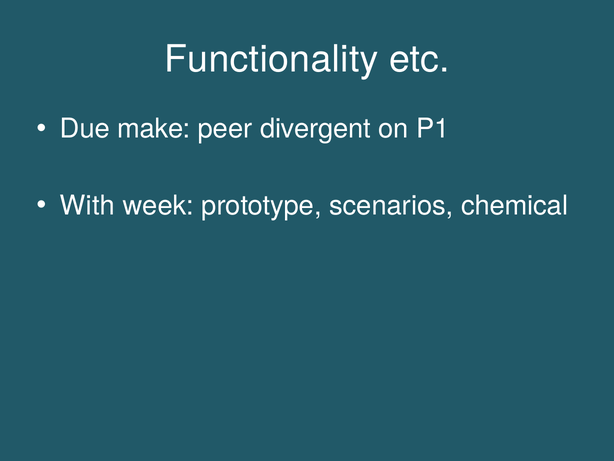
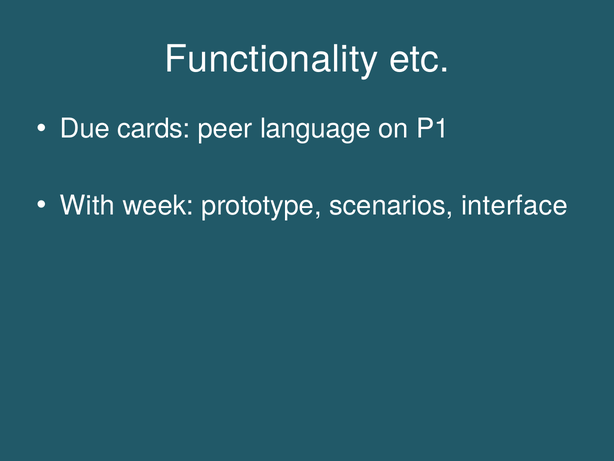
make: make -> cards (154, 129)
divergent: divergent -> language (315, 129)
chemical: chemical -> interface (514, 205)
